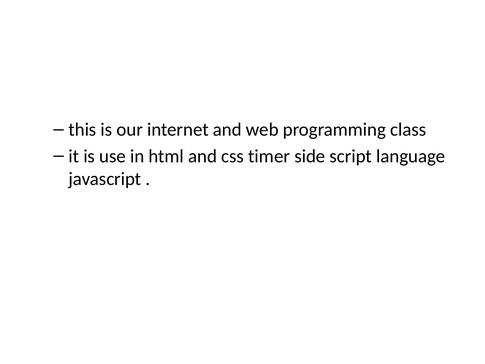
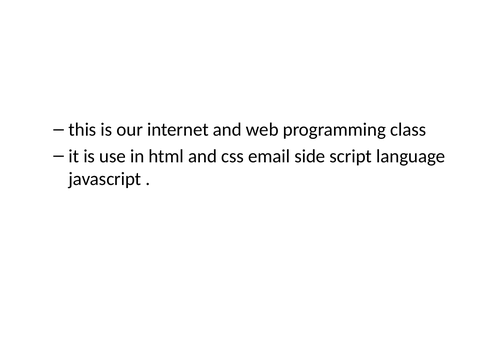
timer: timer -> email (269, 156)
